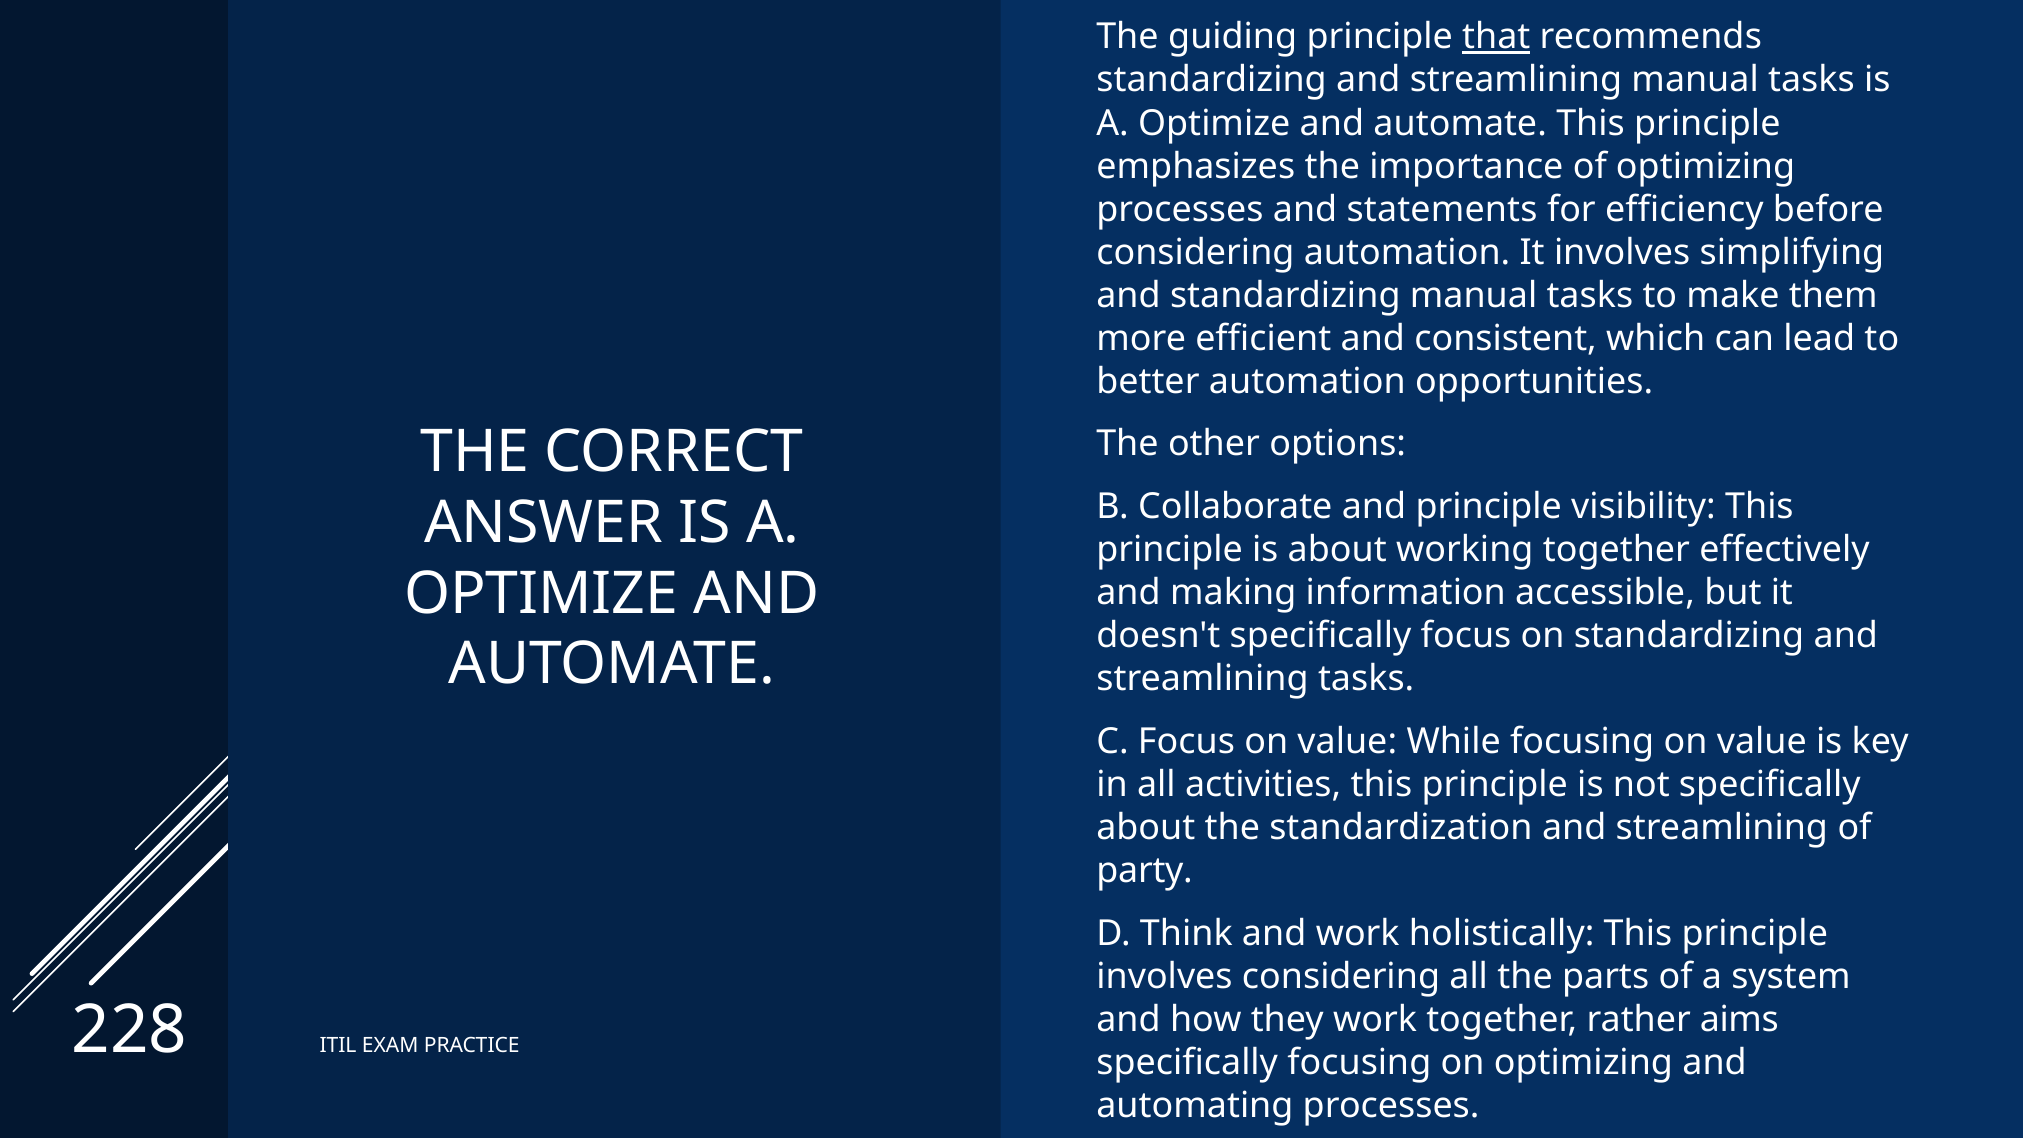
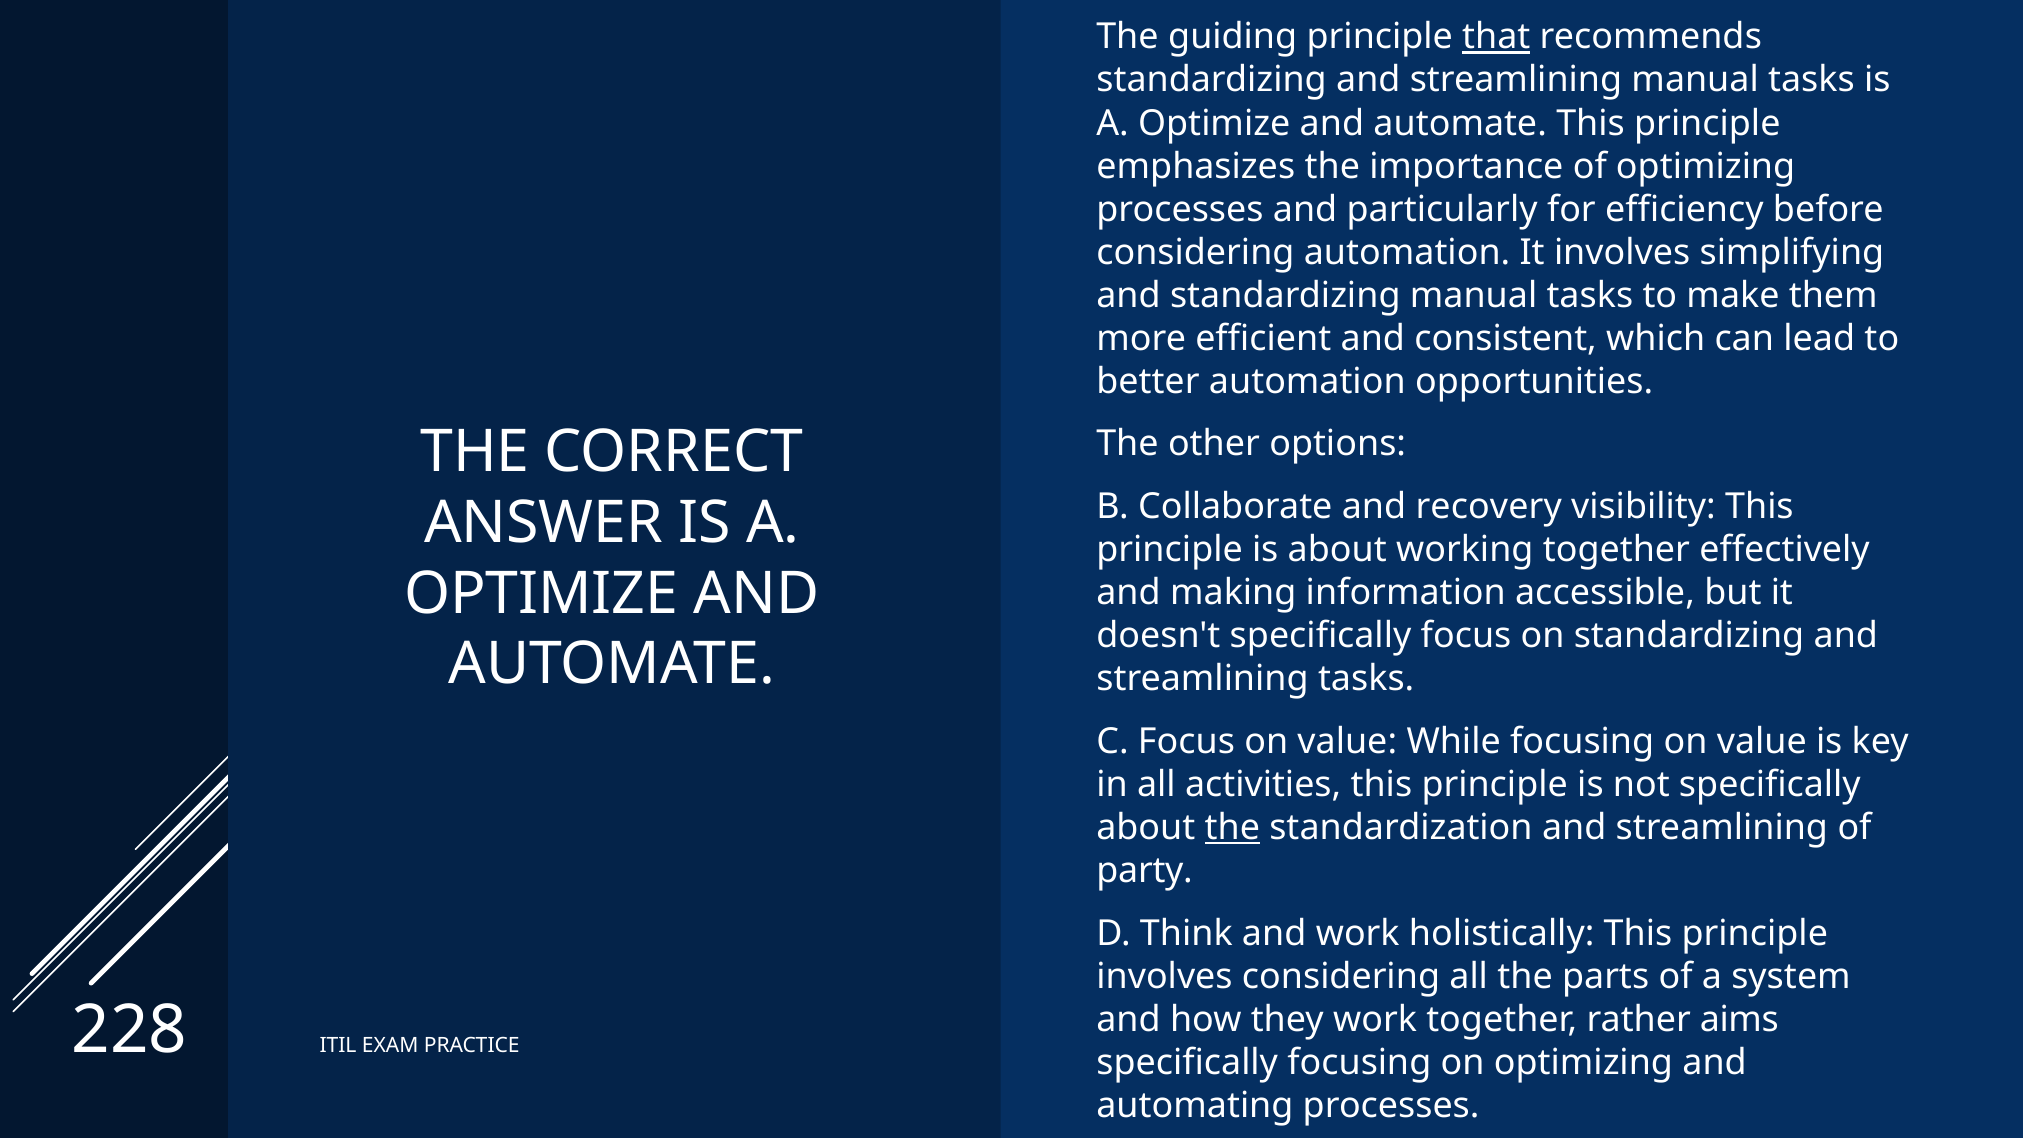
statements: statements -> particularly (1442, 209)
and principle: principle -> recovery (1489, 507)
the underline: none -> present (1232, 828)
